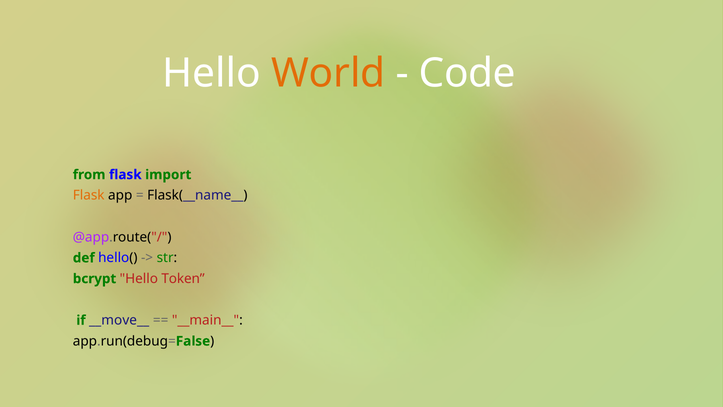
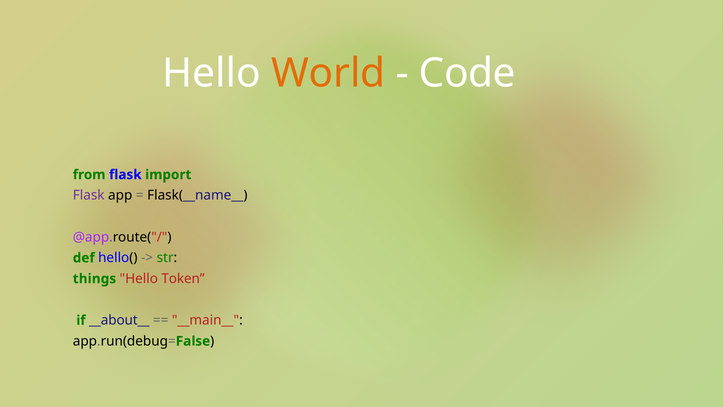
Flask colour: orange -> purple (89, 195)
bcrypt: bcrypt -> things (94, 279)
__move__: __move__ -> __about__ (119, 320)
